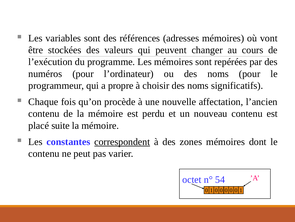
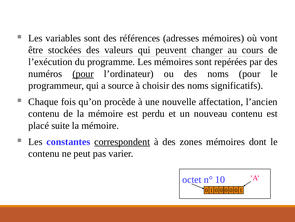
pour underline: none -> present (83, 74)
propre: propre -> source (121, 85)
54: 54 -> 10 (220, 179)
